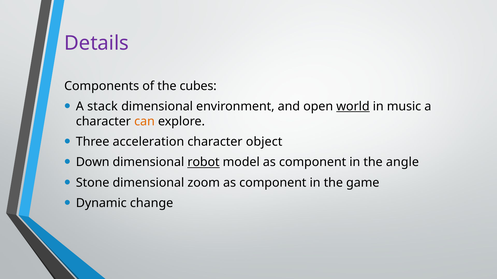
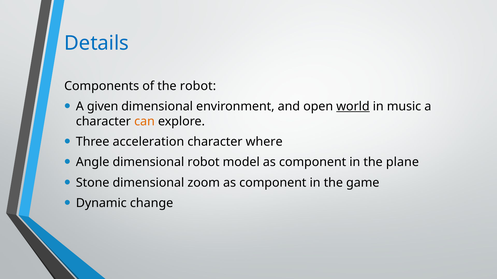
Details colour: purple -> blue (97, 43)
the cubes: cubes -> robot (198, 86)
stack: stack -> given (103, 107)
object: object -> where (264, 142)
Down: Down -> Angle (93, 163)
robot underline: present -> none (203, 163)
angle: angle -> plane (402, 163)
